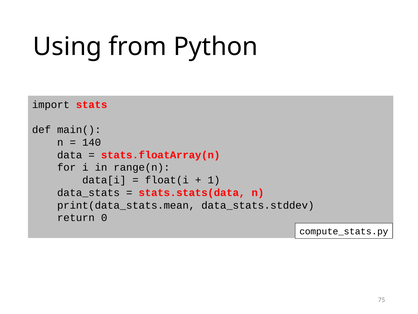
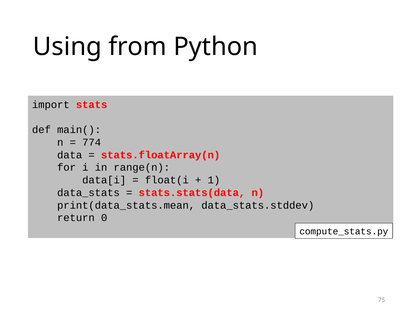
140: 140 -> 774 (92, 142)
